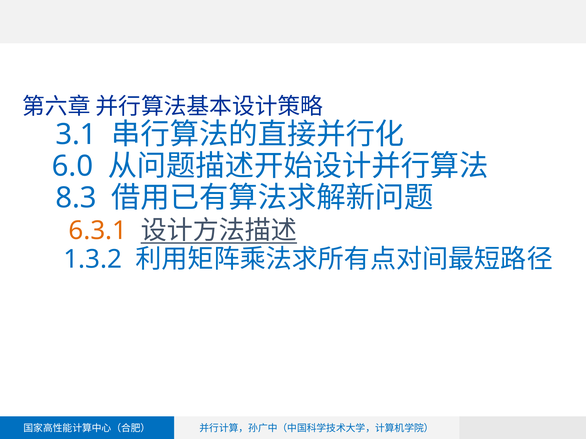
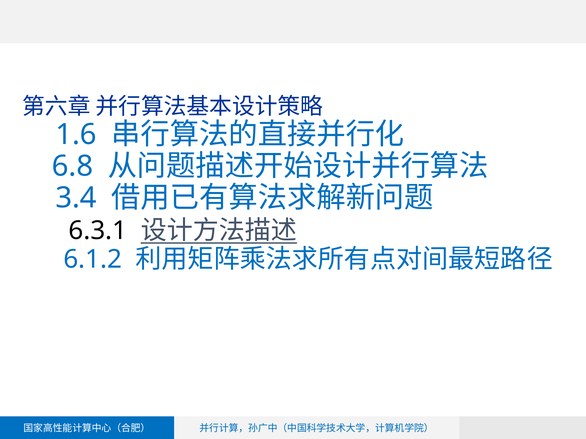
3.1: 3.1 -> 1.6 (76, 135)
6.0: 6.0 -> 6.8 (72, 166)
8.3: 8.3 -> 3.4 (76, 198)
6.3.1 colour: orange -> black (98, 231)
1.3.2: 1.3.2 -> 6.1.2 (93, 260)
